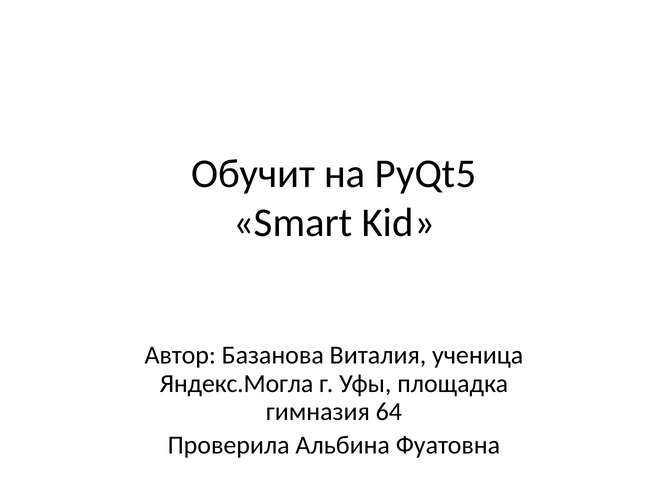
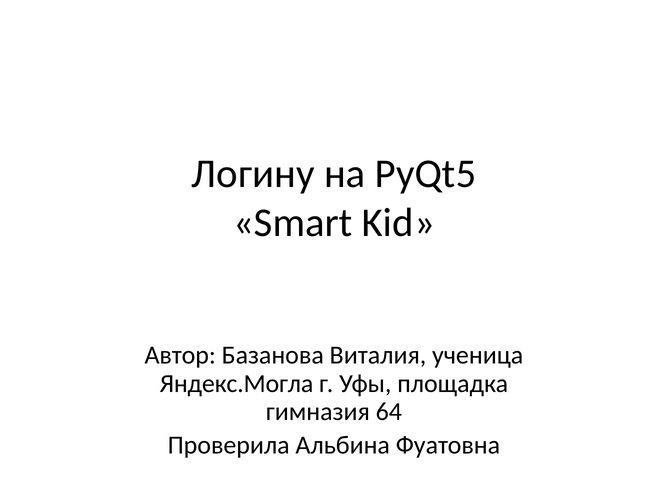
Обучит: Обучит -> Логину (253, 174)
